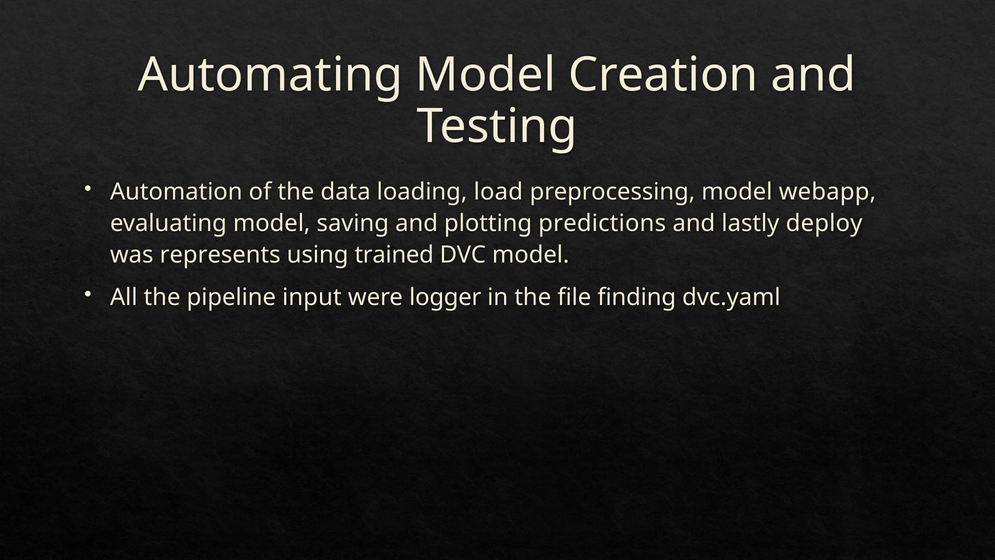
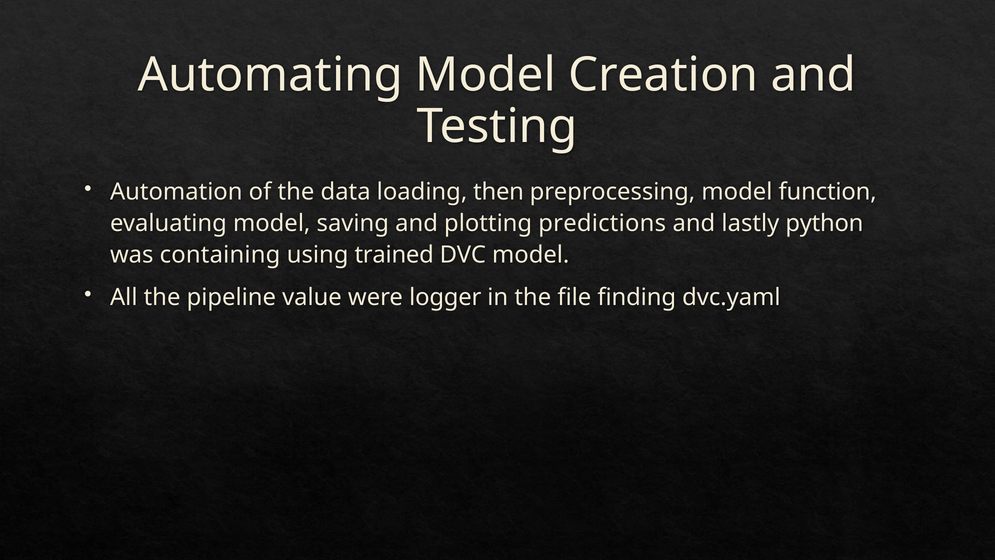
load: load -> then (499, 192)
webapp: webapp -> function (828, 192)
deploy: deploy -> python (824, 223)
represents: represents -> containing (220, 255)
input: input -> value (312, 297)
